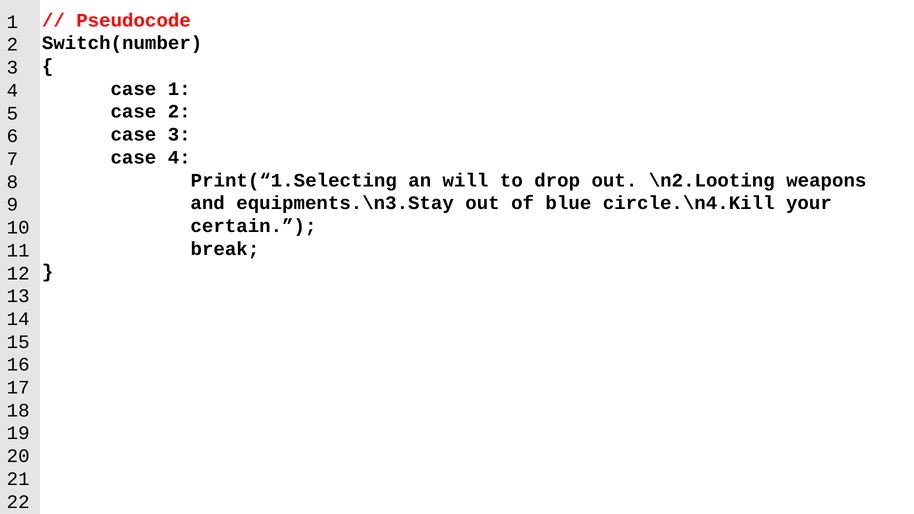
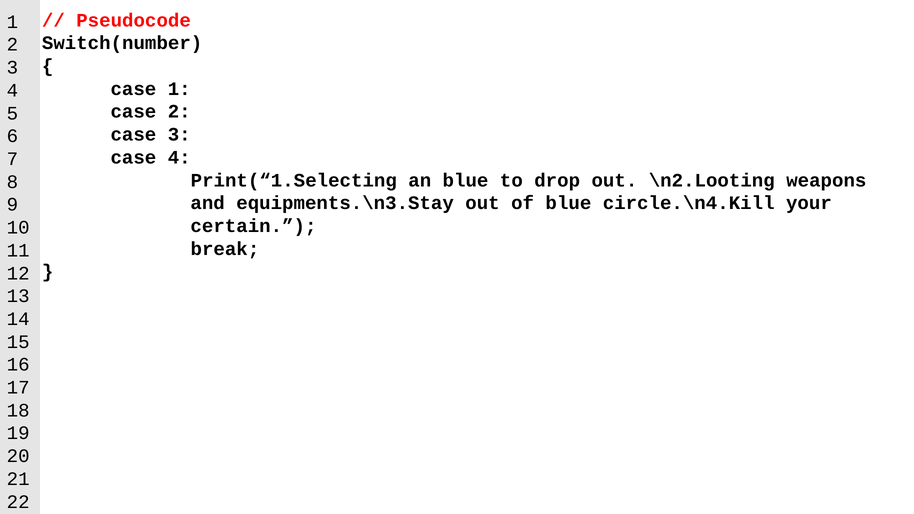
an will: will -> blue (466, 180)
